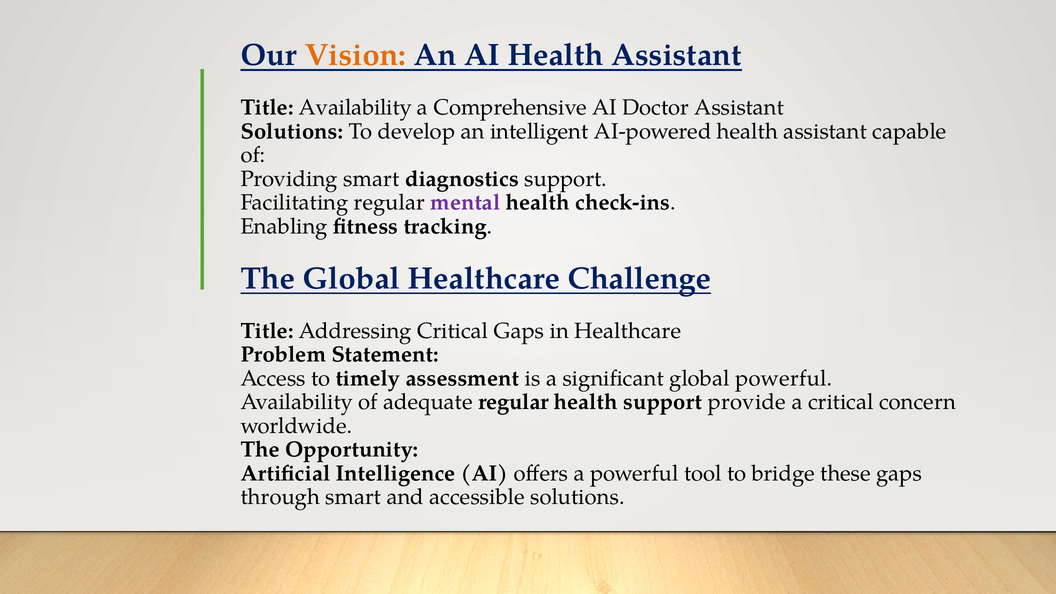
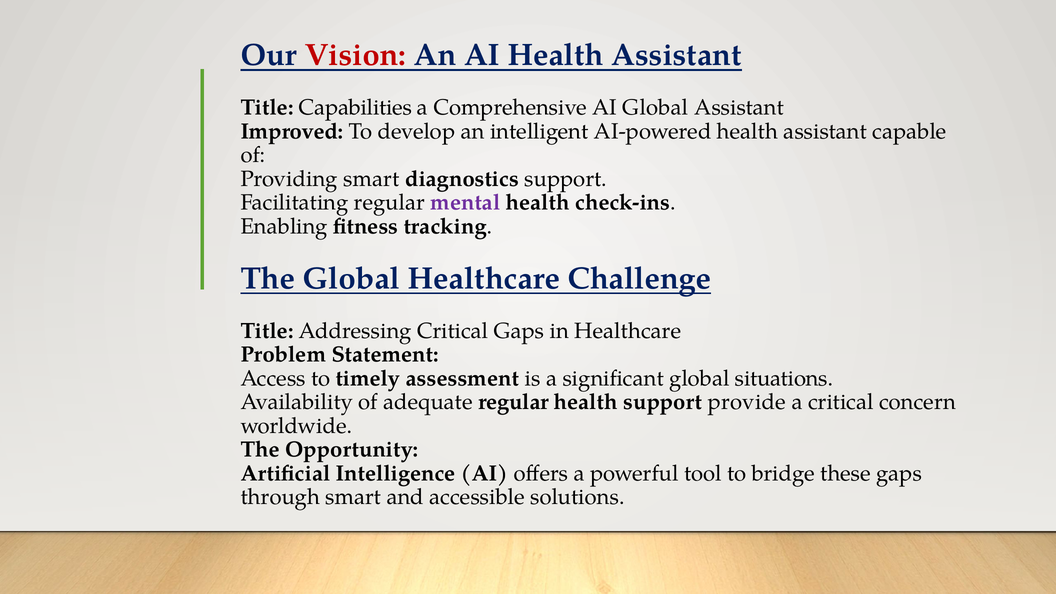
Vision colour: orange -> red (355, 55)
Title Availability: Availability -> Capabilities (355, 107)
AI Doctor: Doctor -> Global (655, 107)
Solutions: Solutions -> Improved (292, 131)
global powerful: powerful -> situations (784, 378)
